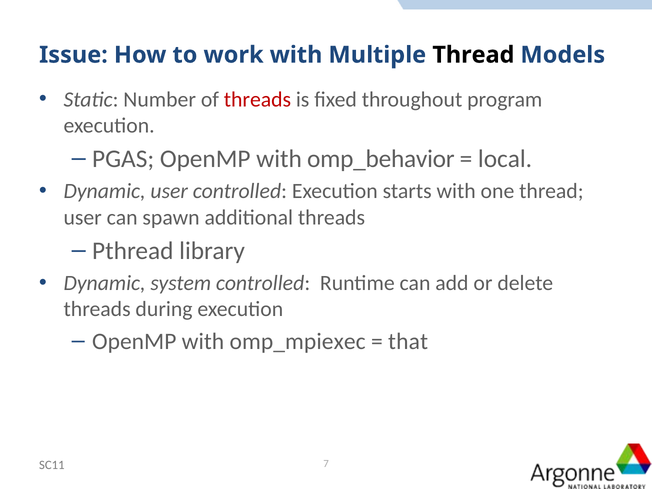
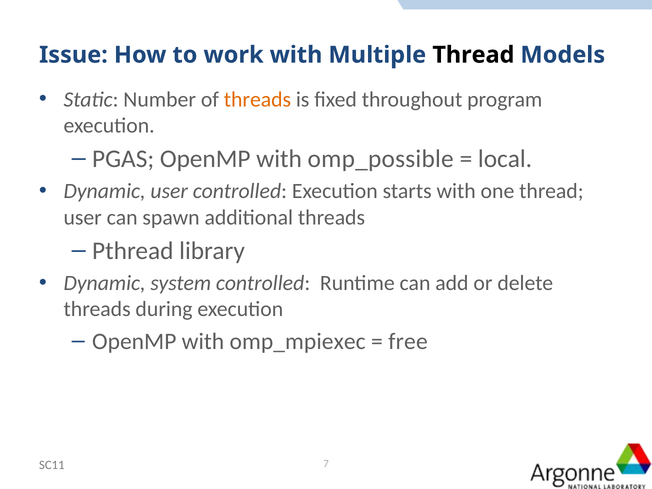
threads colour: red -> orange (257, 99)
omp_behavior: omp_behavior -> omp_possible (381, 159)
that: that -> free (408, 341)
